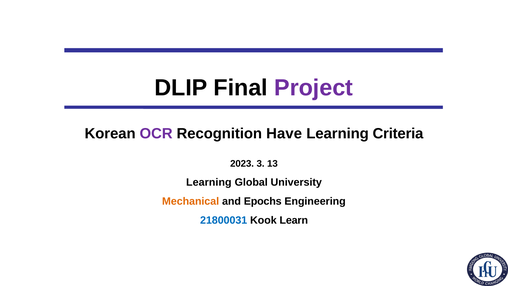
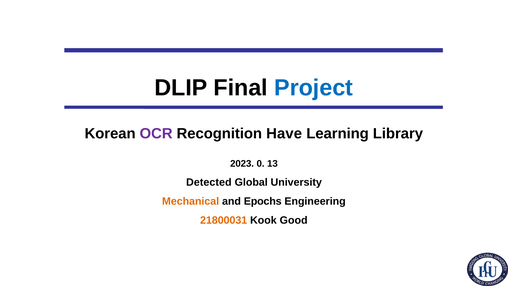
Project colour: purple -> blue (314, 88)
Criteria: Criteria -> Library (398, 133)
3: 3 -> 0 (261, 164)
Learning: Learning -> Detected (209, 182)
21800031 colour: blue -> orange (224, 220)
Learn: Learn -> Good (294, 220)
